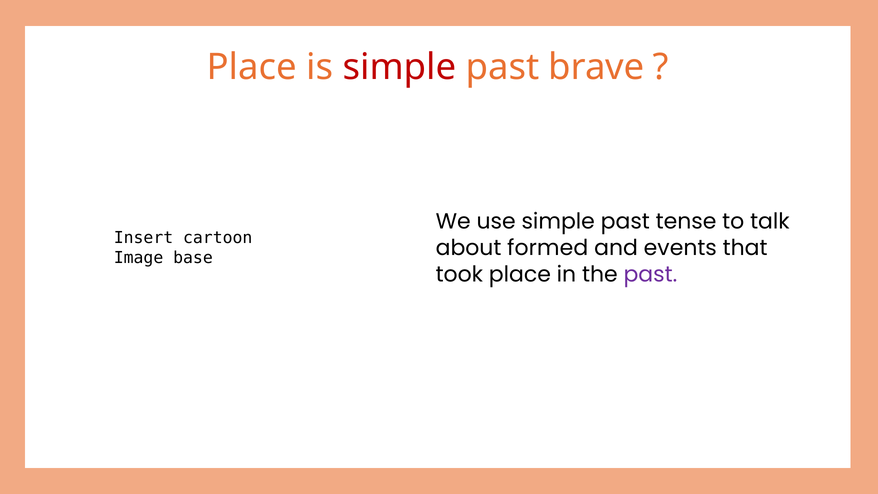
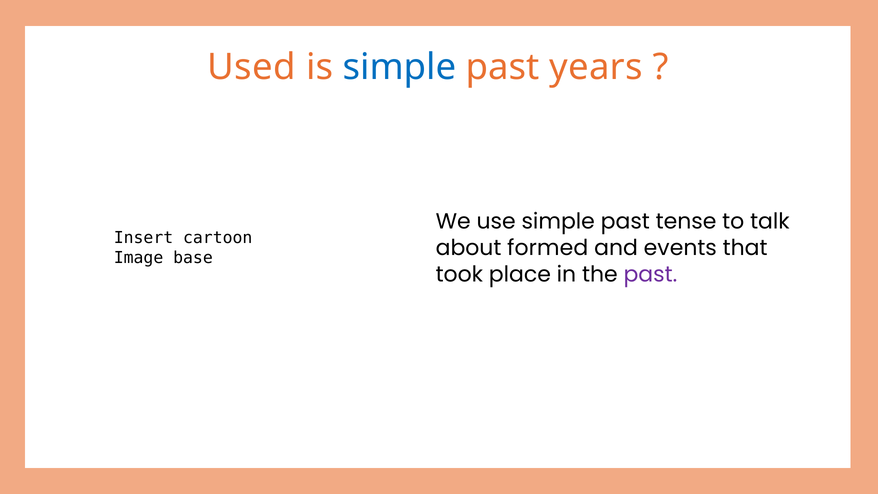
Place: Place -> Used (252, 67)
simple colour: red -> blue (400, 67)
brave: brave -> years (596, 67)
